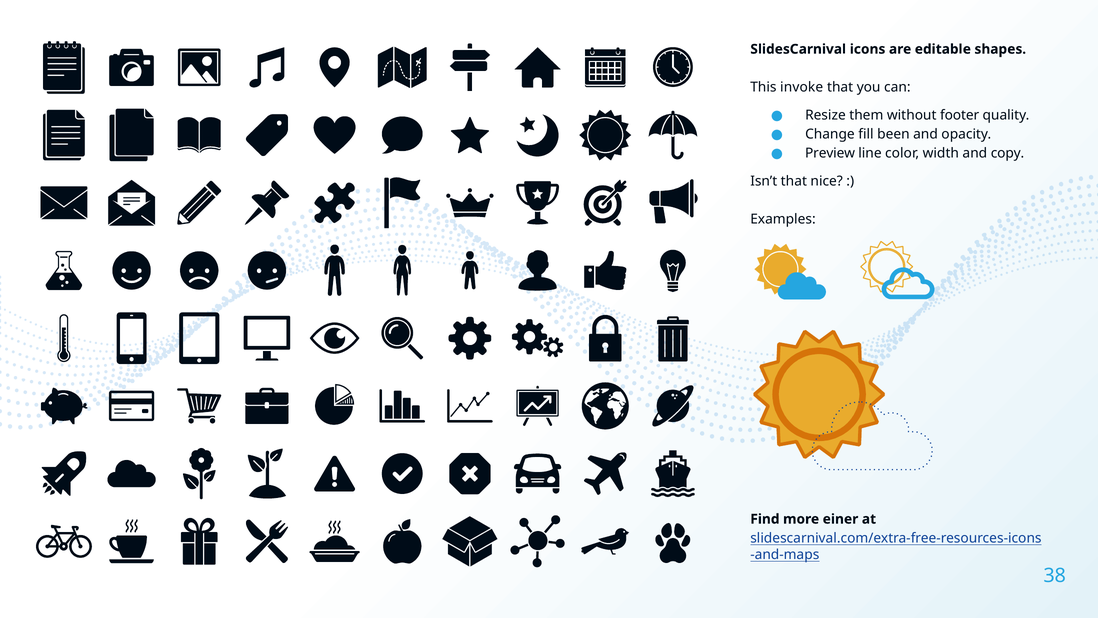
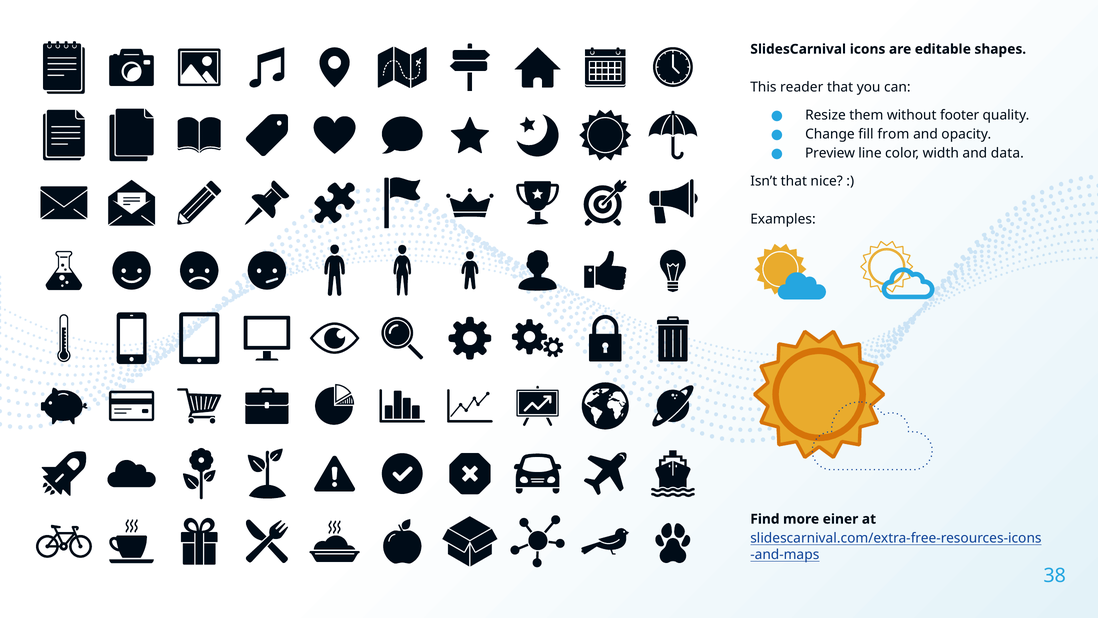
invoke: invoke -> reader (802, 87)
been: been -> from (893, 134)
copy: copy -> data (1007, 153)
